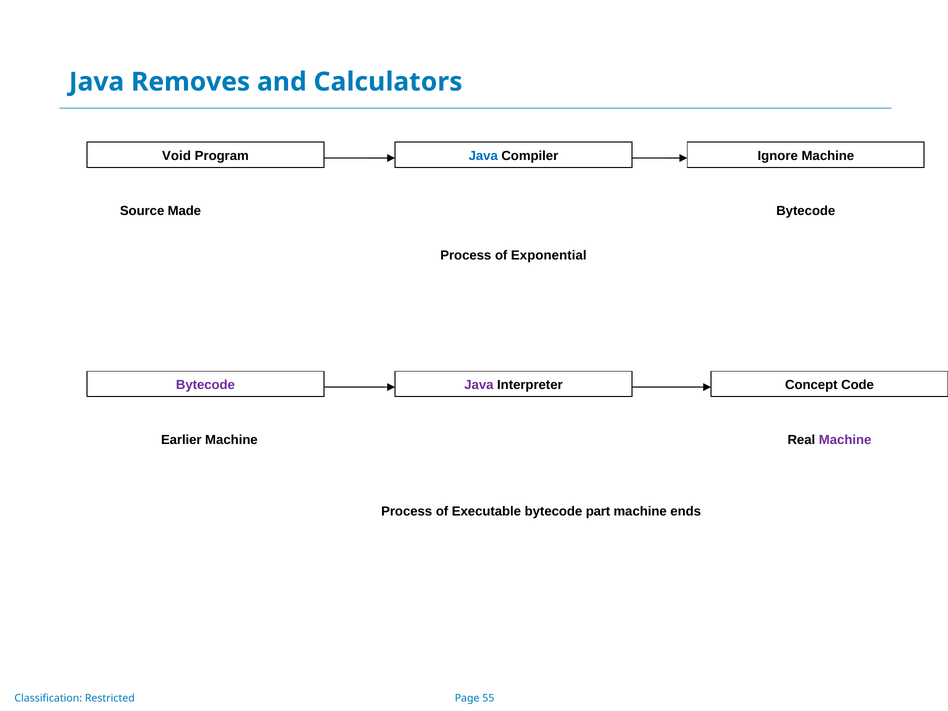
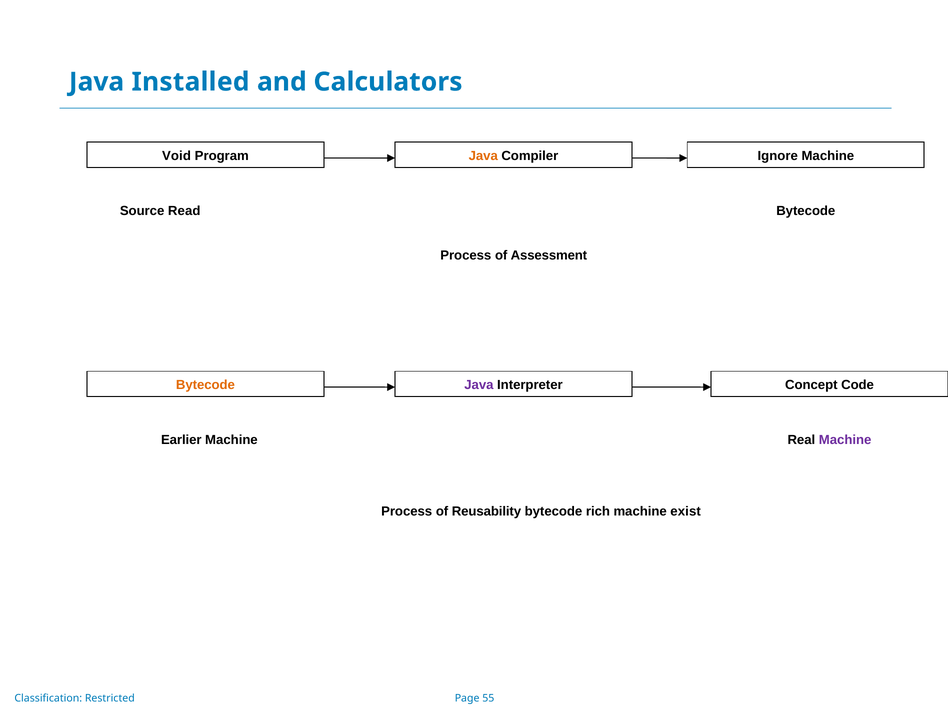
Removes: Removes -> Installed (191, 82)
Java colour: blue -> orange (483, 156)
Made: Made -> Read (184, 211)
Exponential: Exponential -> Assessment (549, 255)
Bytecode colour: purple -> orange (205, 385)
Executable: Executable -> Reusability (486, 511)
part: part -> rich (598, 511)
ends: ends -> exist (686, 511)
